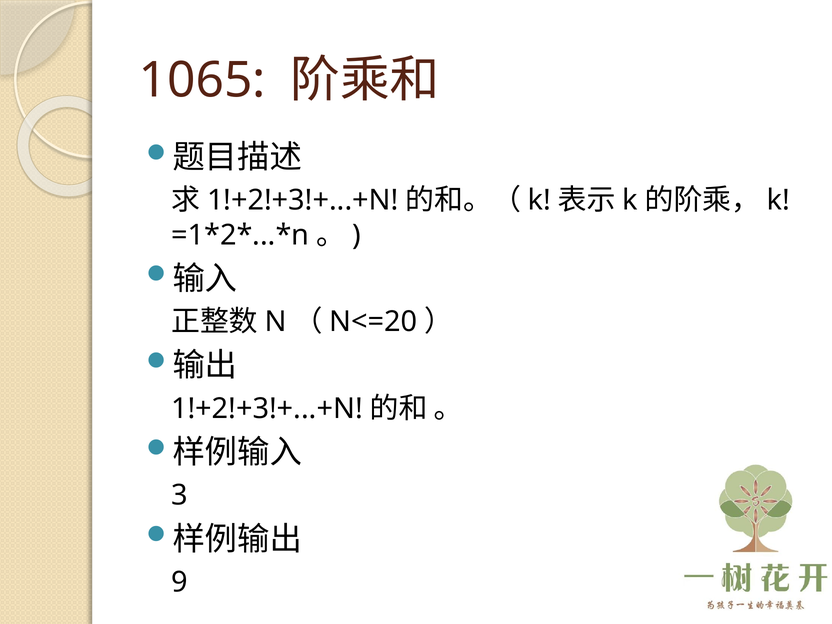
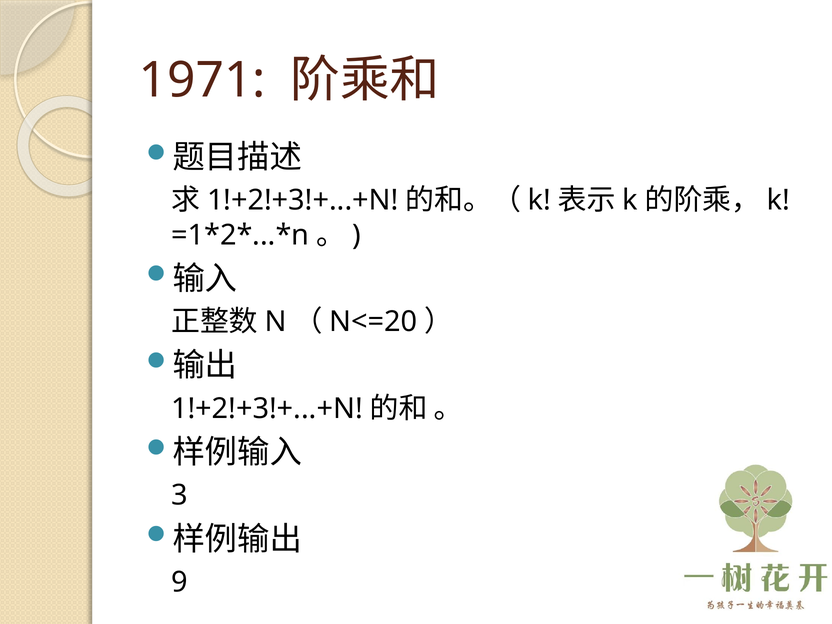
1065: 1065 -> 1971 (202, 80)
